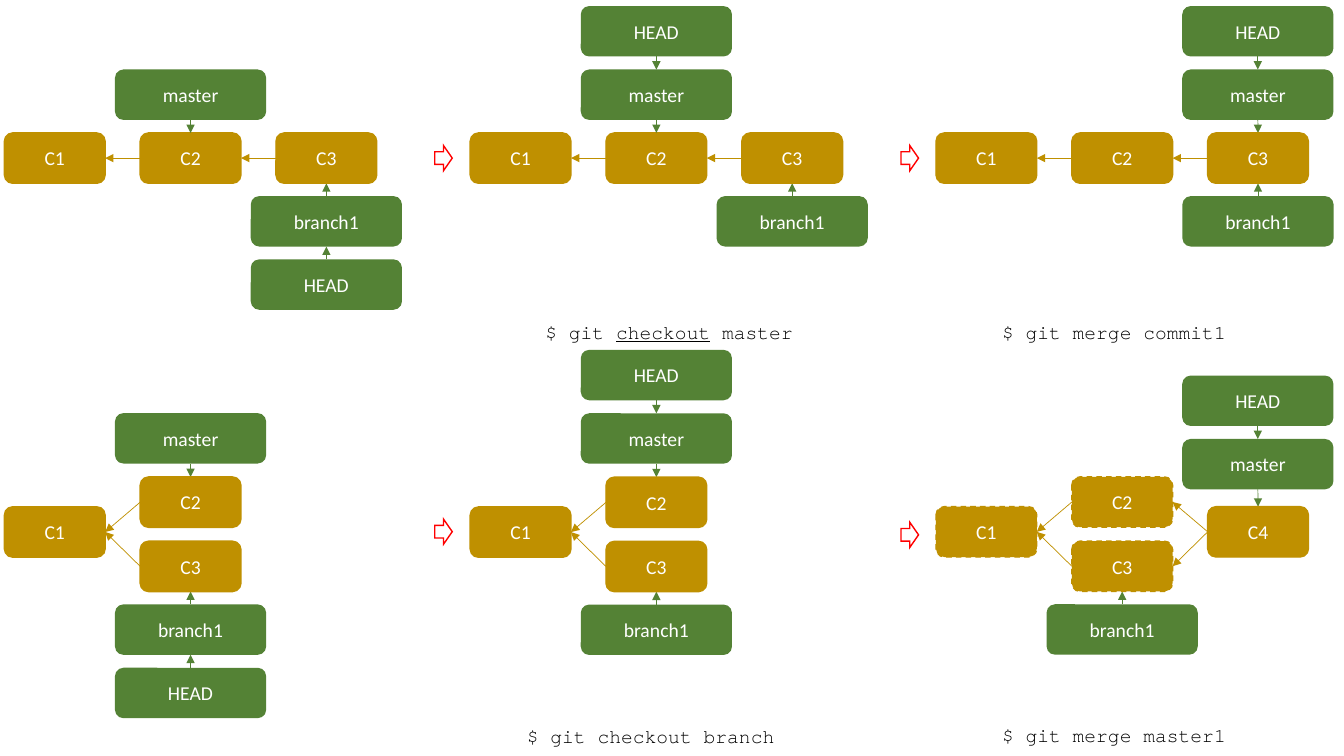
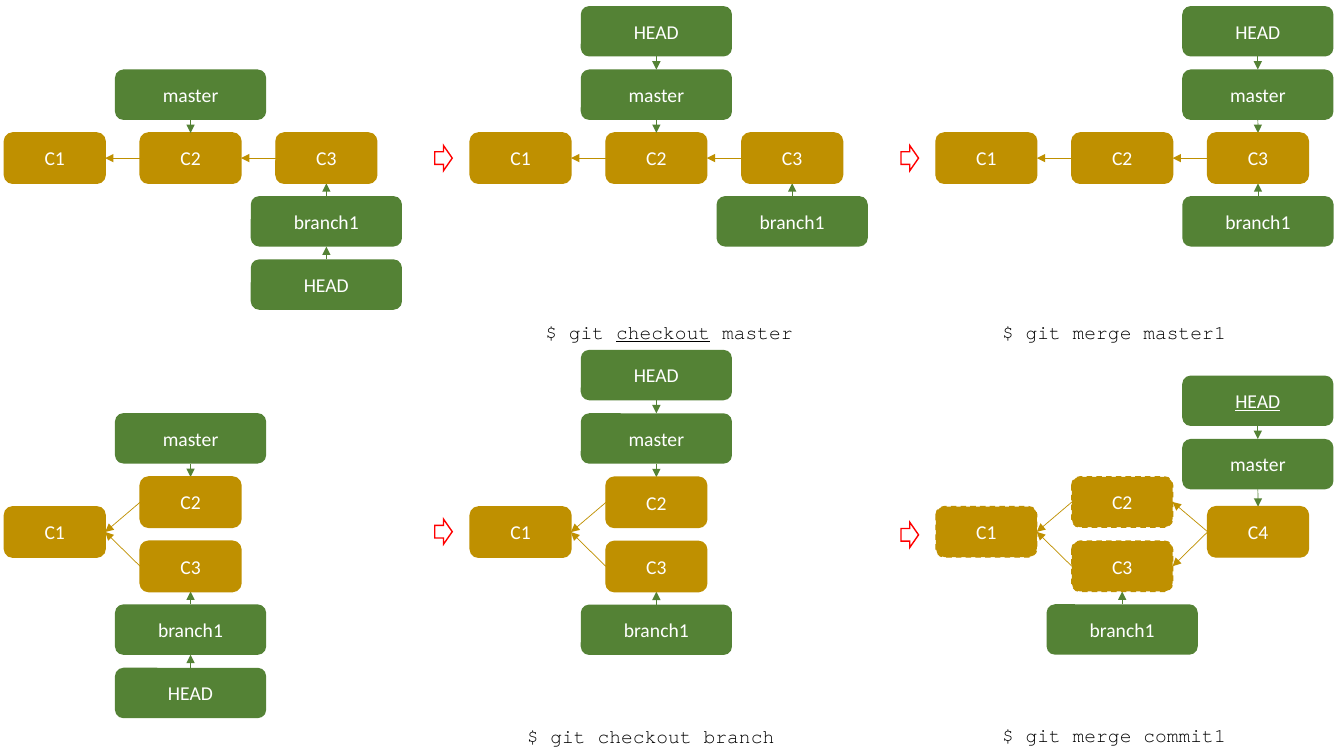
commit1: commit1 -> master1 (1185, 333)
HEAD underline: none -> present (1258, 402)
master1: master1 -> commit1 (1185, 736)
